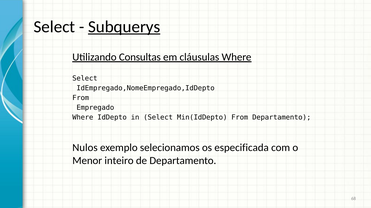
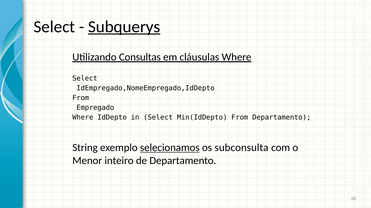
Nulos: Nulos -> String (85, 148)
selecionamos underline: none -> present (170, 148)
especificada: especificada -> subconsulta (242, 148)
